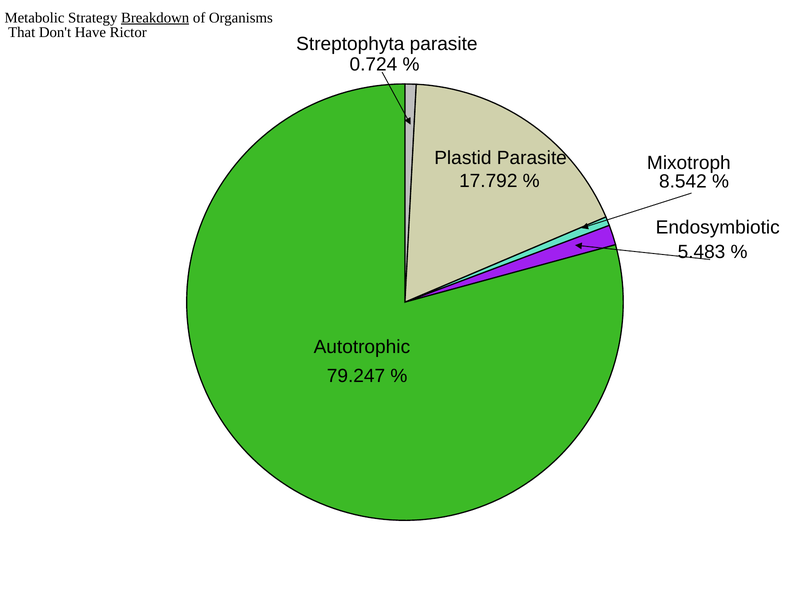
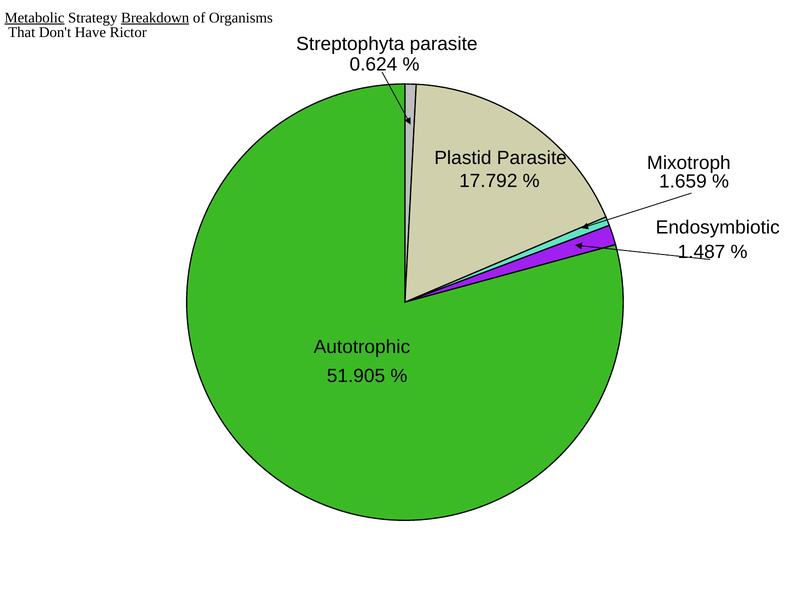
Metabolic underline: none -> present (34, 18)
0.724: 0.724 -> 0.624 (373, 64)
8.542: 8.542 -> 1.659 (683, 181)
5.483: 5.483 -> 1.487 (701, 252)
79.247: 79.247 -> 51.905 (356, 376)
